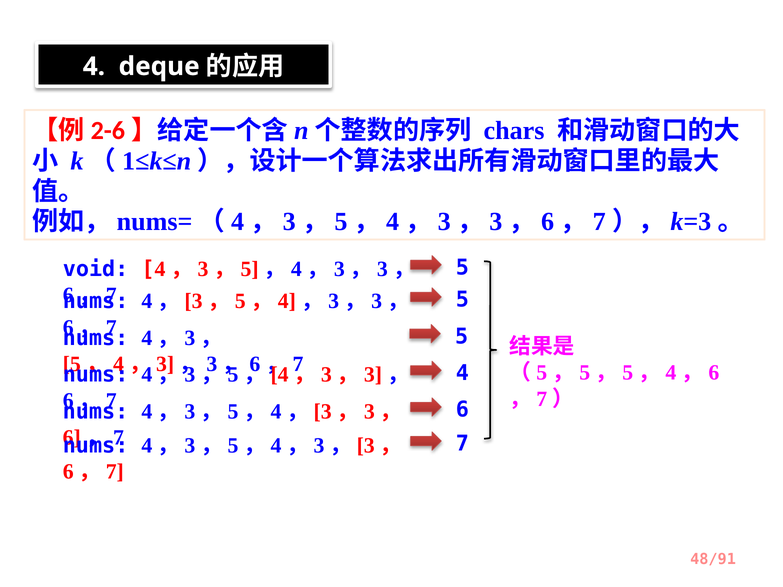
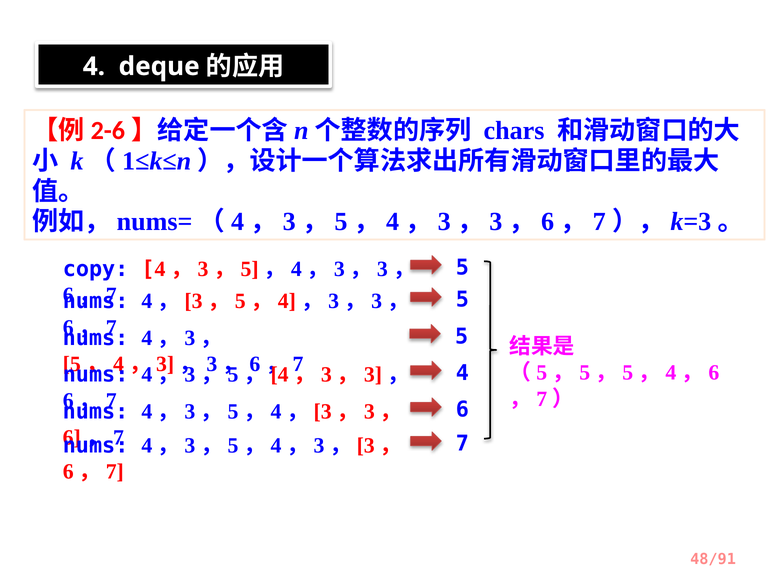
void: void -> copy (96, 269)
